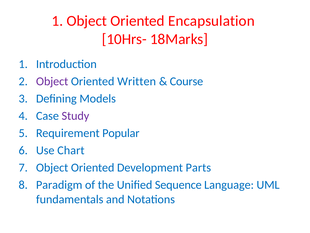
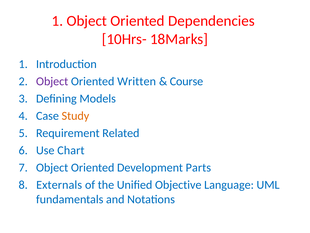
Encapsulation: Encapsulation -> Dependencies (211, 21)
Study colour: purple -> orange (75, 116)
Popular: Popular -> Related (121, 133)
Paradigm: Paradigm -> Externals (59, 185)
Sequence: Sequence -> Objective (178, 185)
